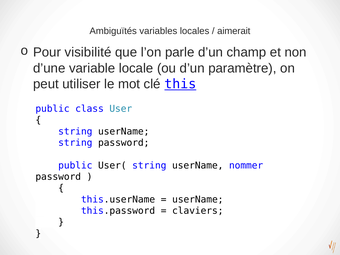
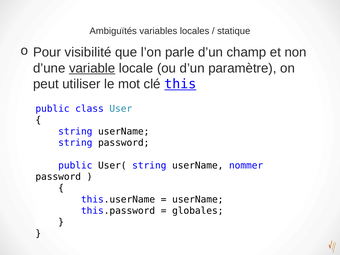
aimerait: aimerait -> statique (234, 31)
variable underline: none -> present (92, 68)
claviers: claviers -> globales (198, 211)
